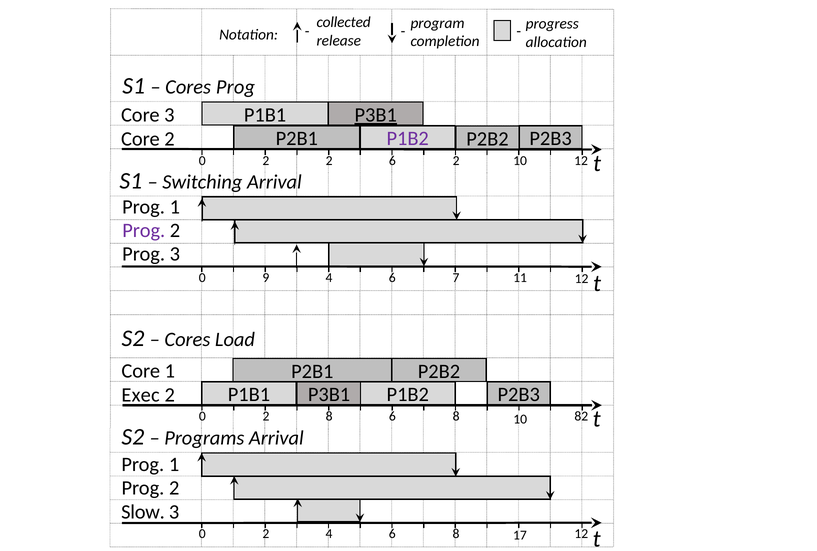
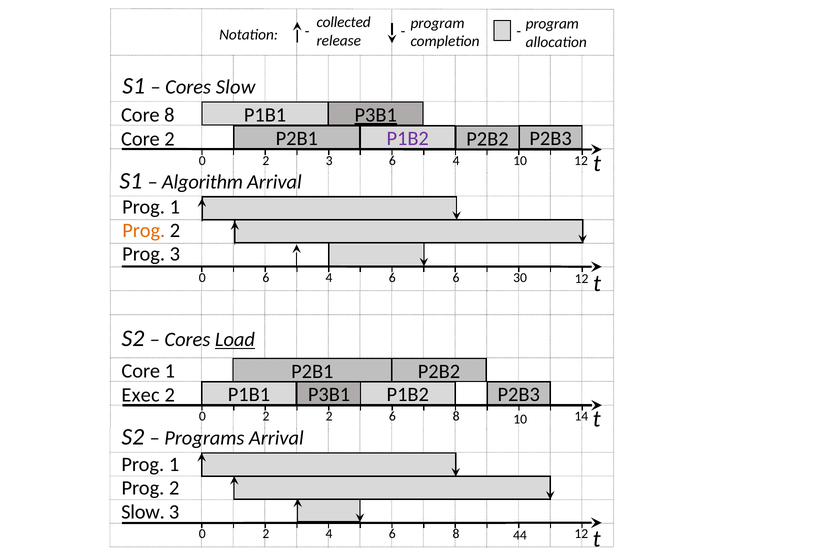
progress: progress -> program (552, 24)
Cores Prog: Prog -> Slow (236, 87)
Core 3: 3 -> 8 (169, 115)
2 2: 2 -> 3 (329, 161)
2: 2 -> 4 (456, 161)
Switching: Switching -> Algorithm (202, 182)
Prog colour: purple -> orange (144, 231)
0 9: 9 -> 6 (266, 278)
6 7: 7 -> 6 (456, 278)
11: 11 -> 30 (520, 278)
Load underline: none -> present (235, 340)
2 8: 8 -> 2 (329, 417)
82: 82 -> 14 (581, 417)
17: 17 -> 44 (520, 536)
